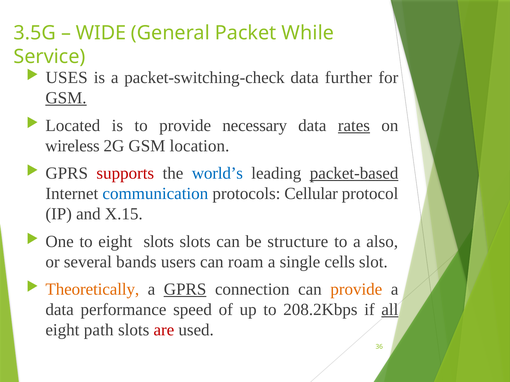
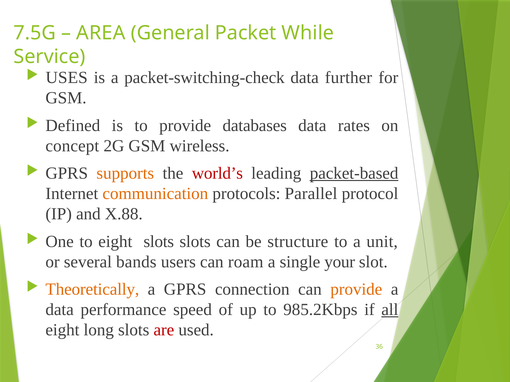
3.5G: 3.5G -> 7.5G (35, 33)
WIDE: WIDE -> AREA (101, 33)
GSM underline: present -> none (66, 98)
Located: Located -> Defined (73, 126)
necessary: necessary -> databases (255, 126)
rates underline: present -> none (354, 126)
wireless: wireless -> concept (72, 146)
location: location -> wireless (200, 146)
supports colour: red -> orange (125, 173)
world’s colour: blue -> red (217, 173)
communication colour: blue -> orange (155, 194)
Cellular: Cellular -> Parallel (311, 194)
X.15: X.15 -> X.88 (124, 214)
also: also -> unit (382, 242)
cells: cells -> your (340, 262)
GPRS underline: present -> none (185, 290)
208.2Kbps: 208.2Kbps -> 985.2Kbps (320, 310)
path: path -> long (99, 330)
